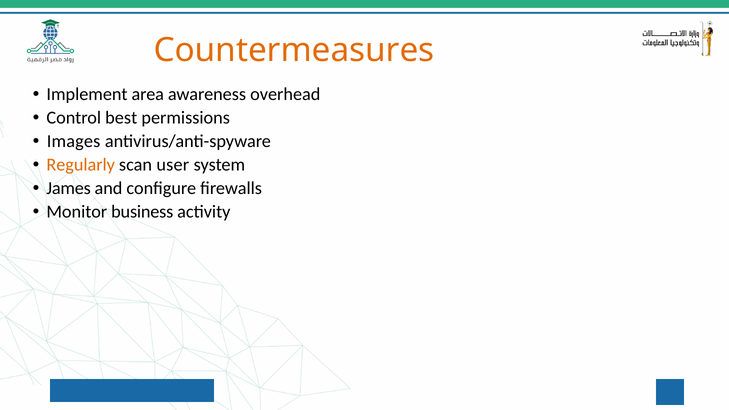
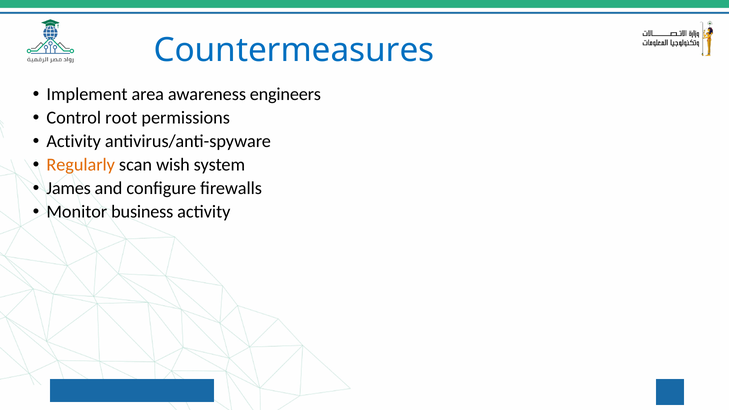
Countermeasures colour: orange -> blue (294, 50)
overhead: overhead -> engineers (285, 94)
best: best -> root (121, 118)
Images: Images -> Activity (74, 141)
user: user -> wish (173, 165)
